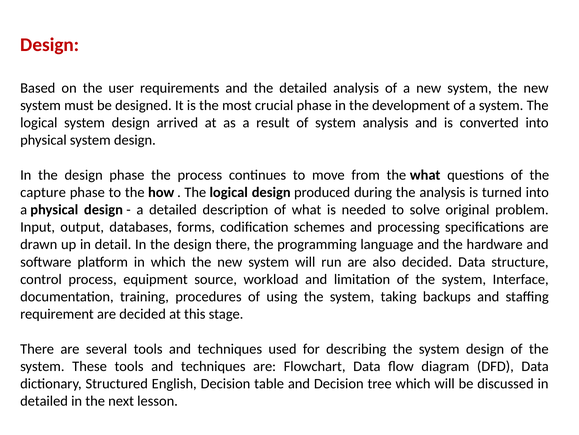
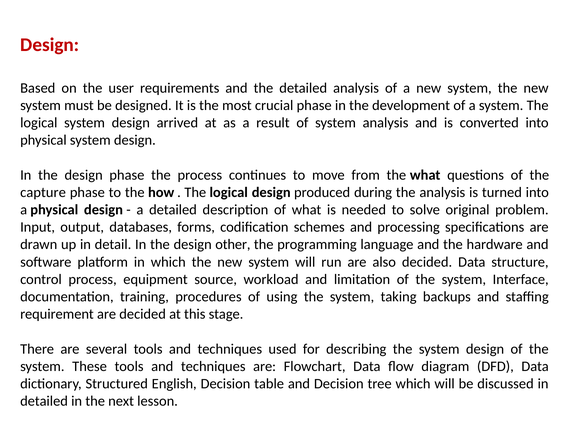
design there: there -> other (233, 244)
